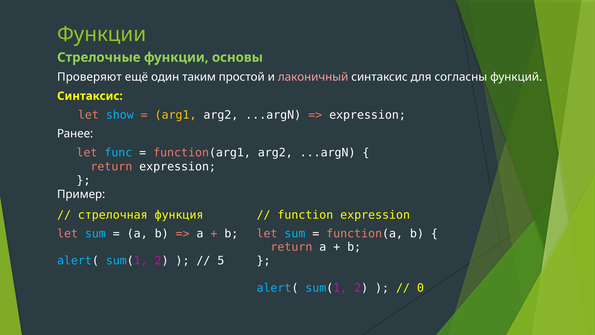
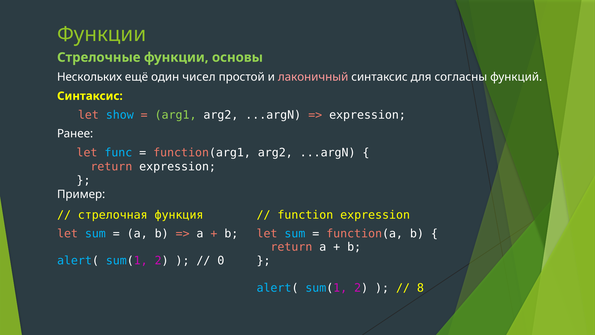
Проверяют: Проверяют -> Нескольких (90, 77)
таким: таким -> чисел (199, 77)
arg1 colour: yellow -> light green (176, 115)
5: 5 -> 0 (221, 261)
0: 0 -> 8 (420, 288)
